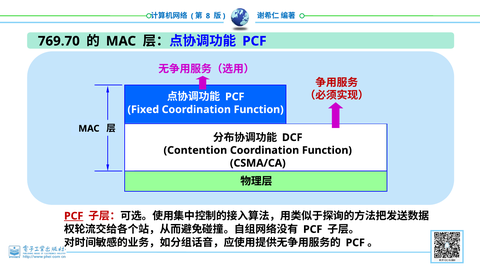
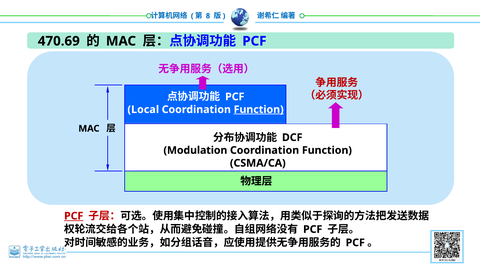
769.70: 769.70 -> 470.69 (59, 41)
Fixed: Fixed -> Local (143, 110)
Function underline: none -> present (259, 110)
Contention: Contention -> Modulation (195, 150)
